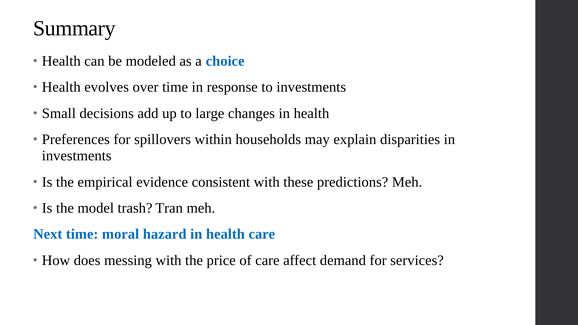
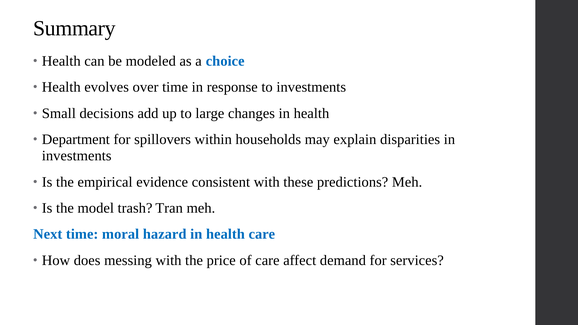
Preferences: Preferences -> Department (76, 139)
